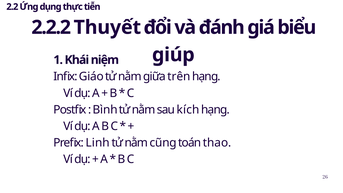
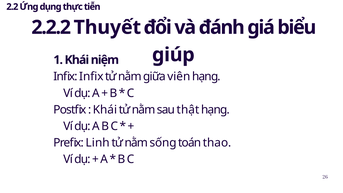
Infix Giáo: Giáo -> Infix (91, 77)
trên: trên -> viên (179, 77)
Bình: Bình -> Khái (105, 110)
kích: kích -> thật (188, 110)
cũng: cũng -> sống (163, 143)
